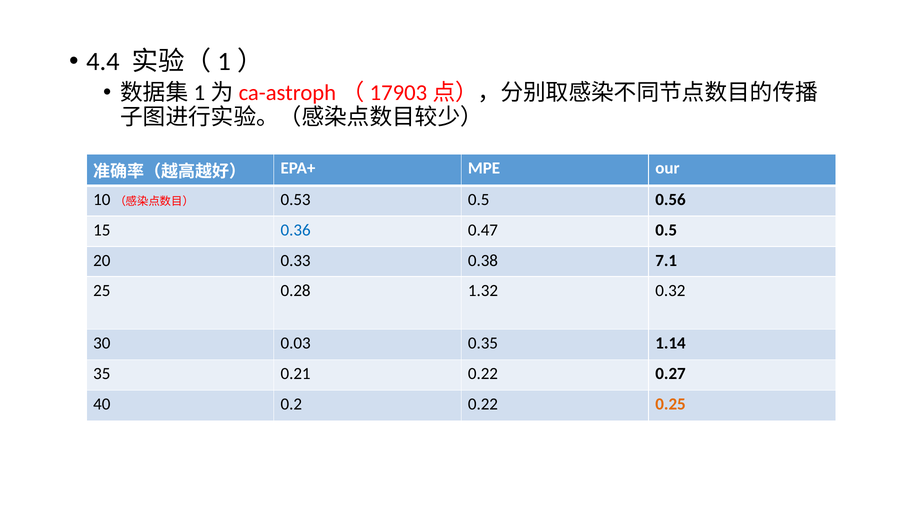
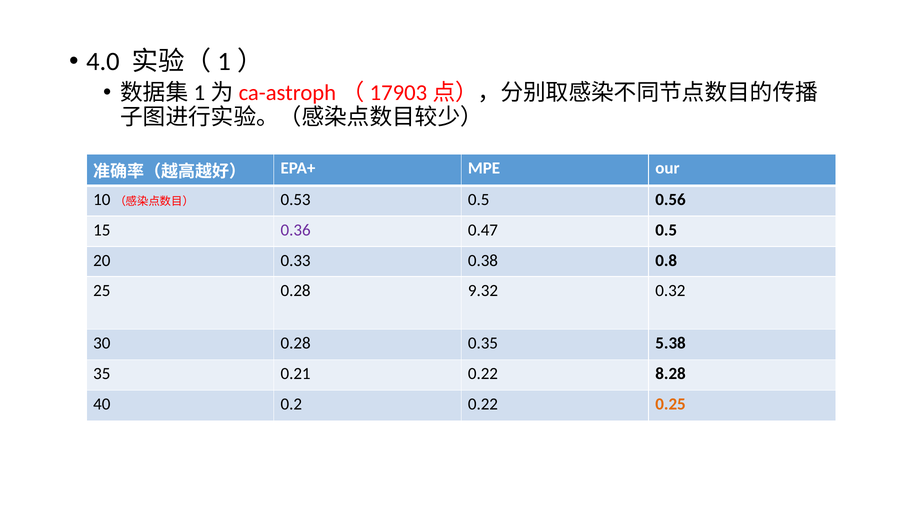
4.4: 4.4 -> 4.0 (103, 61)
0.36 colour: blue -> purple (296, 230)
7.1: 7.1 -> 0.8 (666, 261)
1.32: 1.32 -> 9.32 (483, 291)
30 0.03: 0.03 -> 0.28 (296, 343)
1.14: 1.14 -> 5.38 (671, 343)
0.27: 0.27 -> 8.28 (671, 374)
